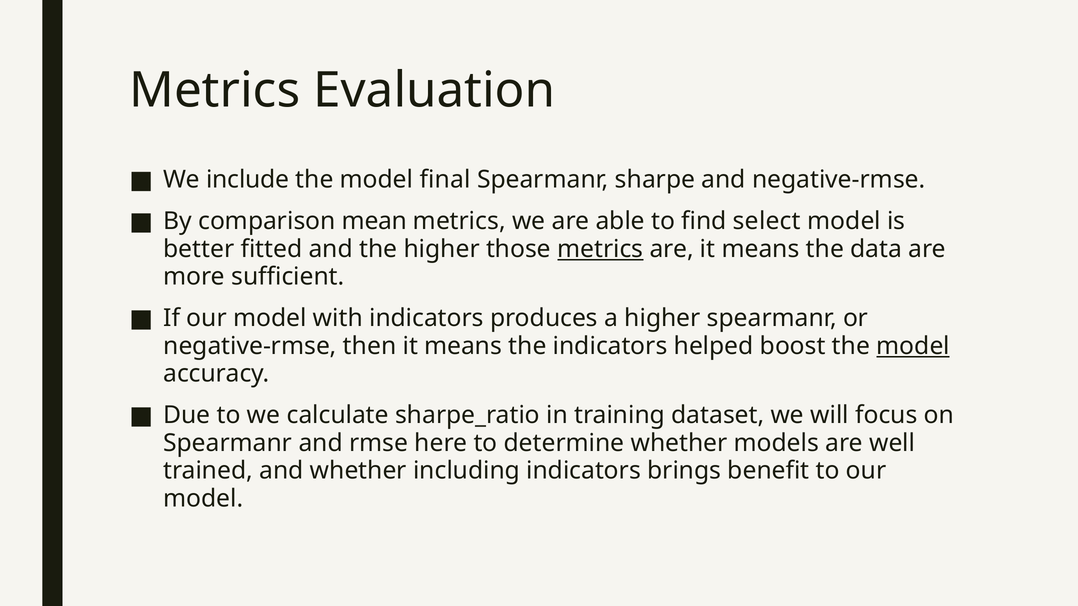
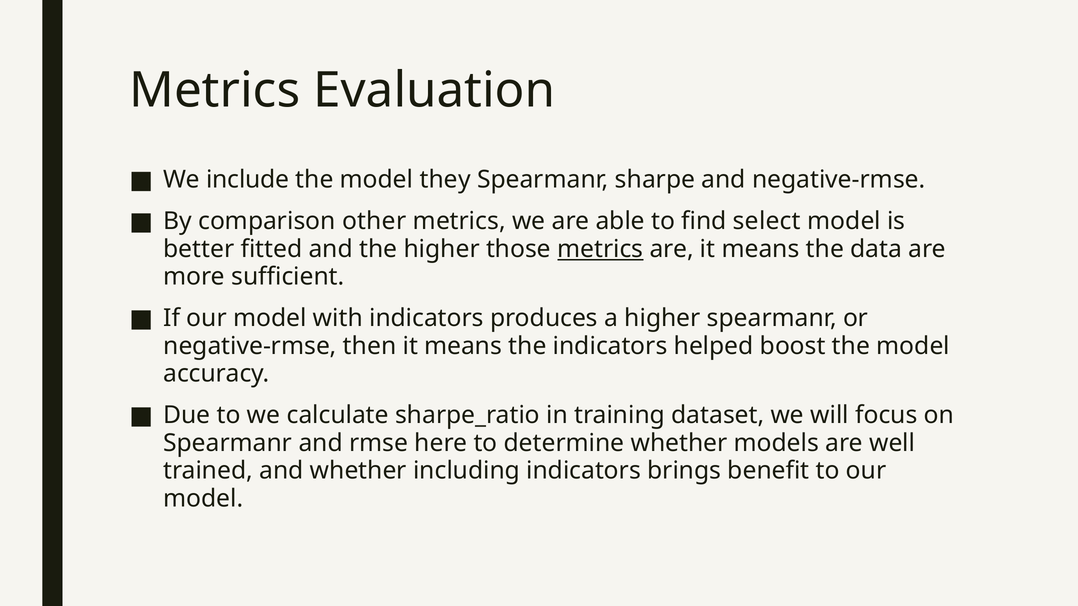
final: final -> they (445, 180)
mean: mean -> other (374, 221)
model underline: present -> none (913, 346)
